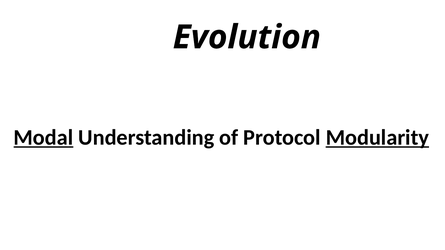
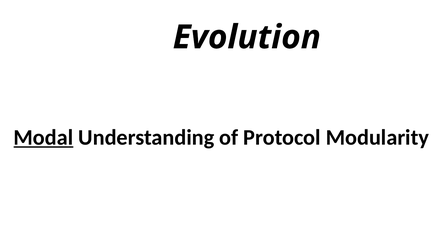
Modularity underline: present -> none (377, 138)
